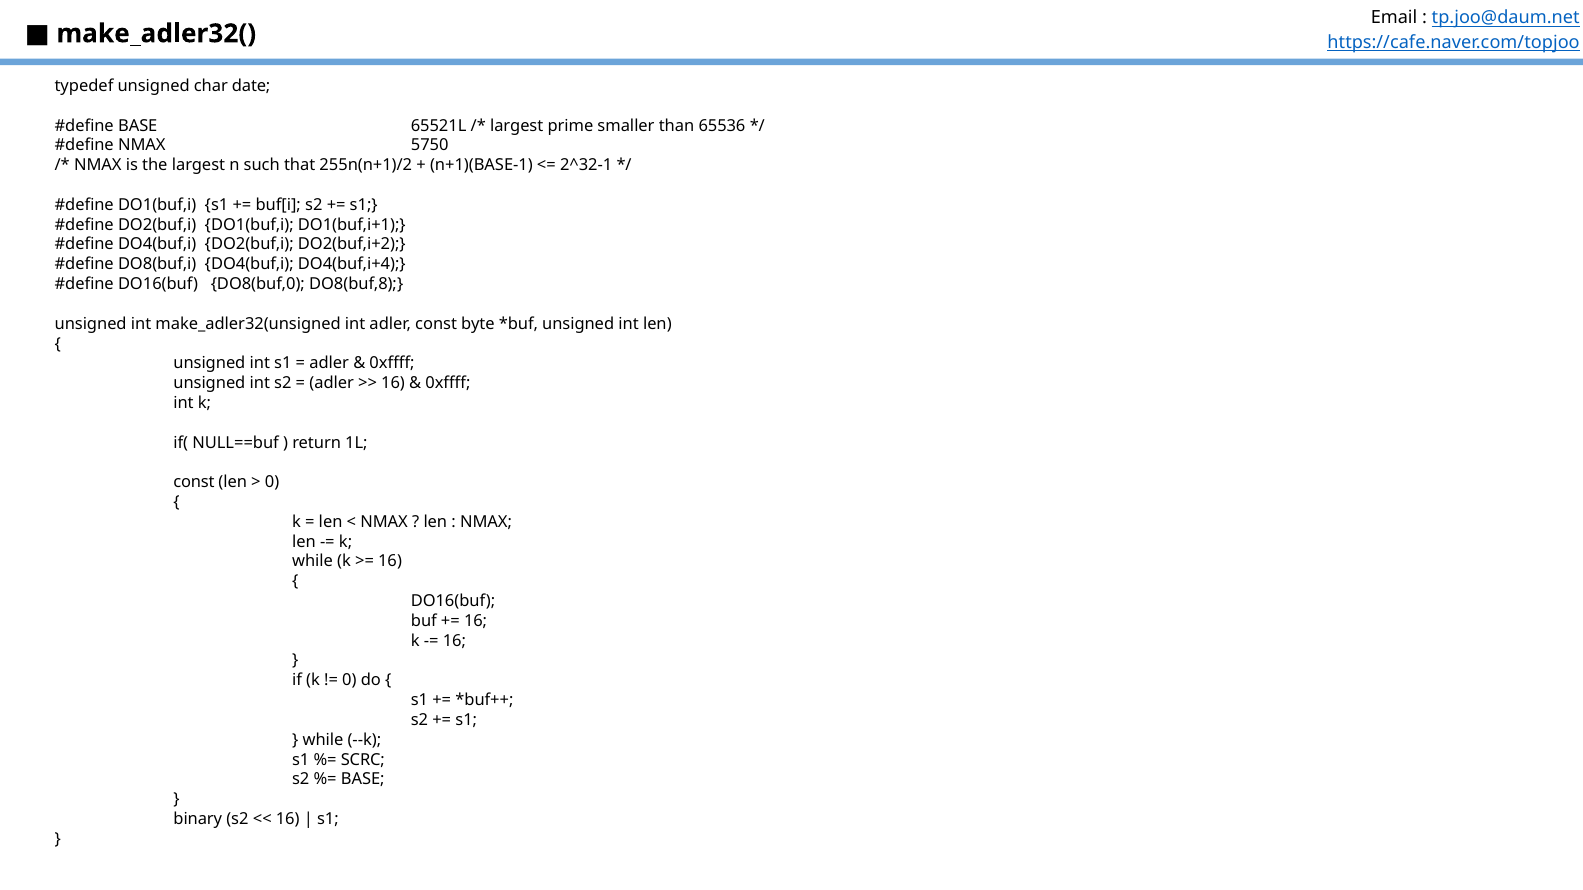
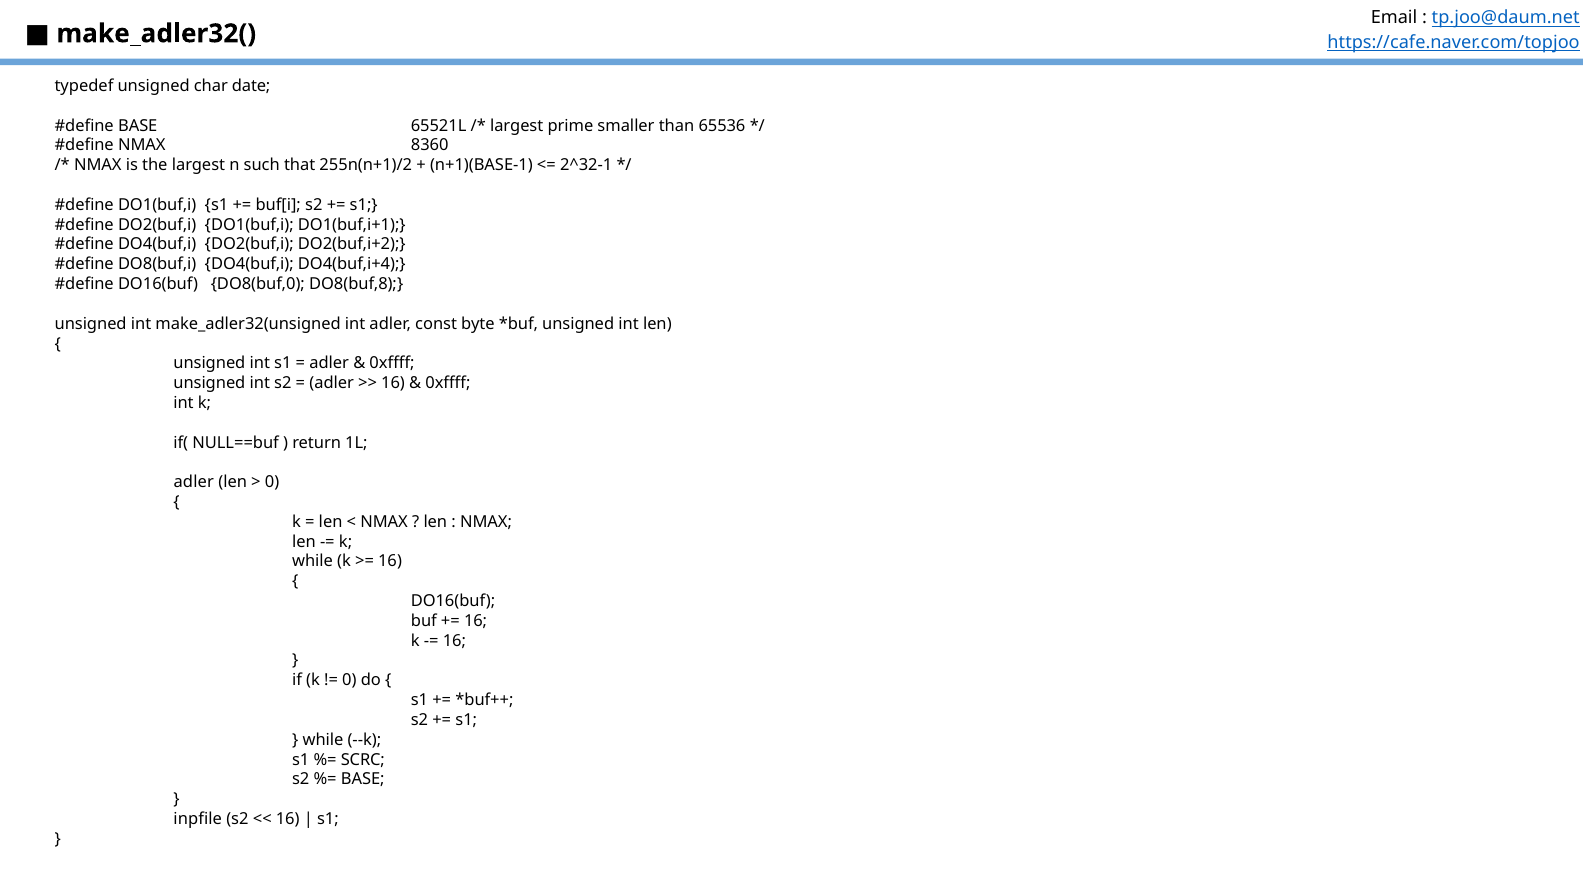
5750: 5750 -> 8360 (430, 146)
const: const -> adler (194, 482)
binary: binary -> inpfile (198, 819)
